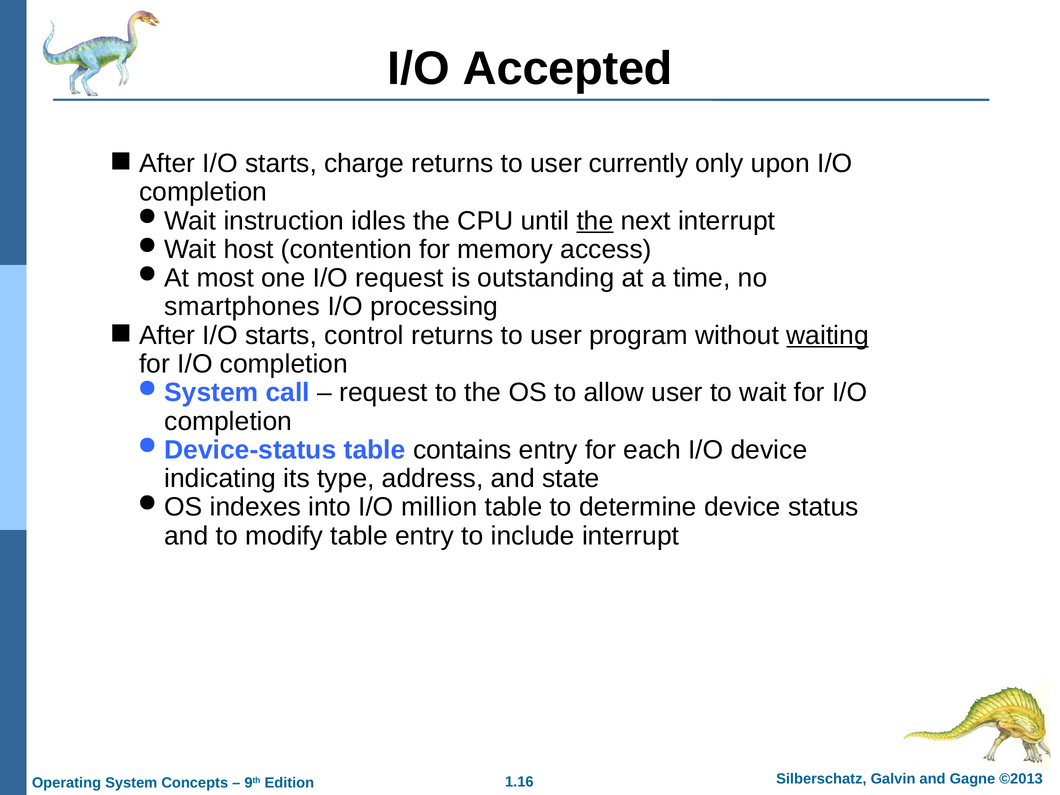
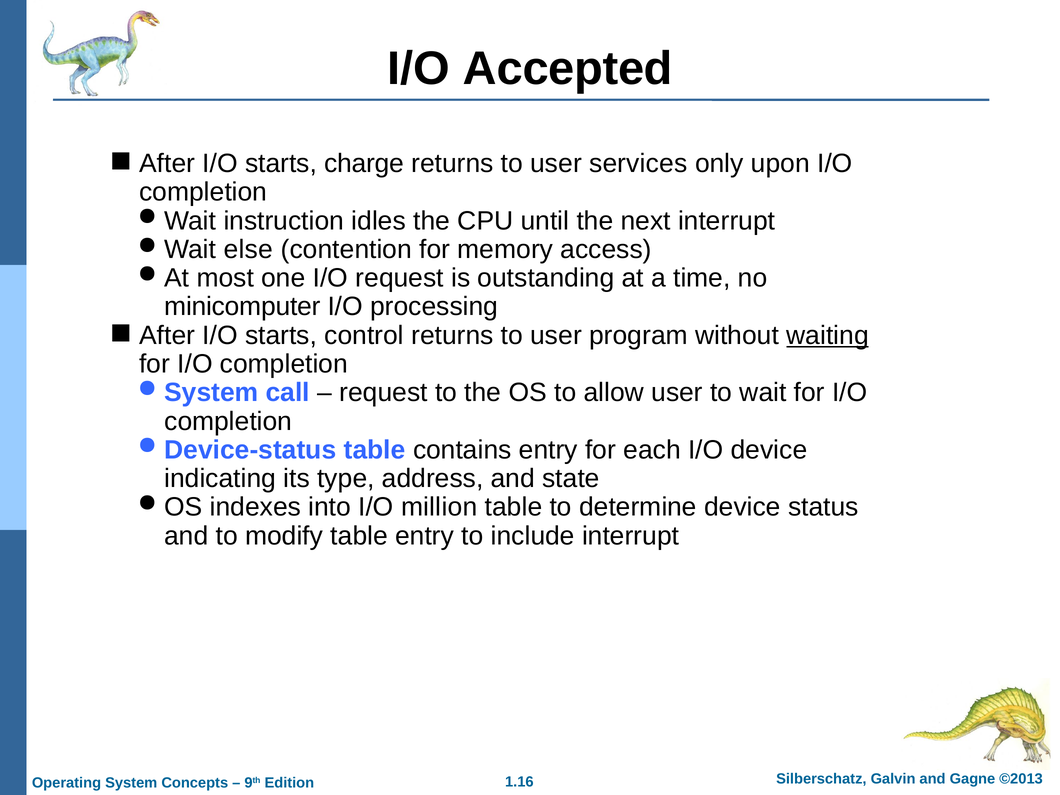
currently: currently -> services (638, 164)
the underline: present -> none (595, 221)
host: host -> else (248, 249)
smartphones: smartphones -> minicomputer (242, 307)
